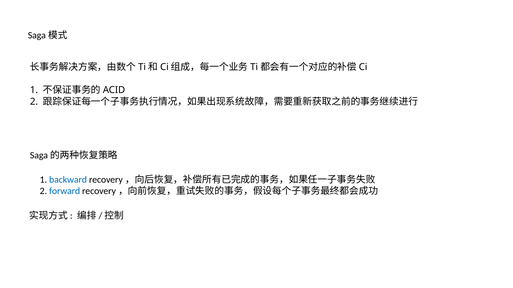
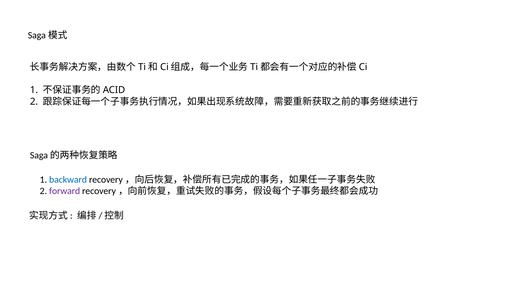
forward colour: blue -> purple (65, 191)
